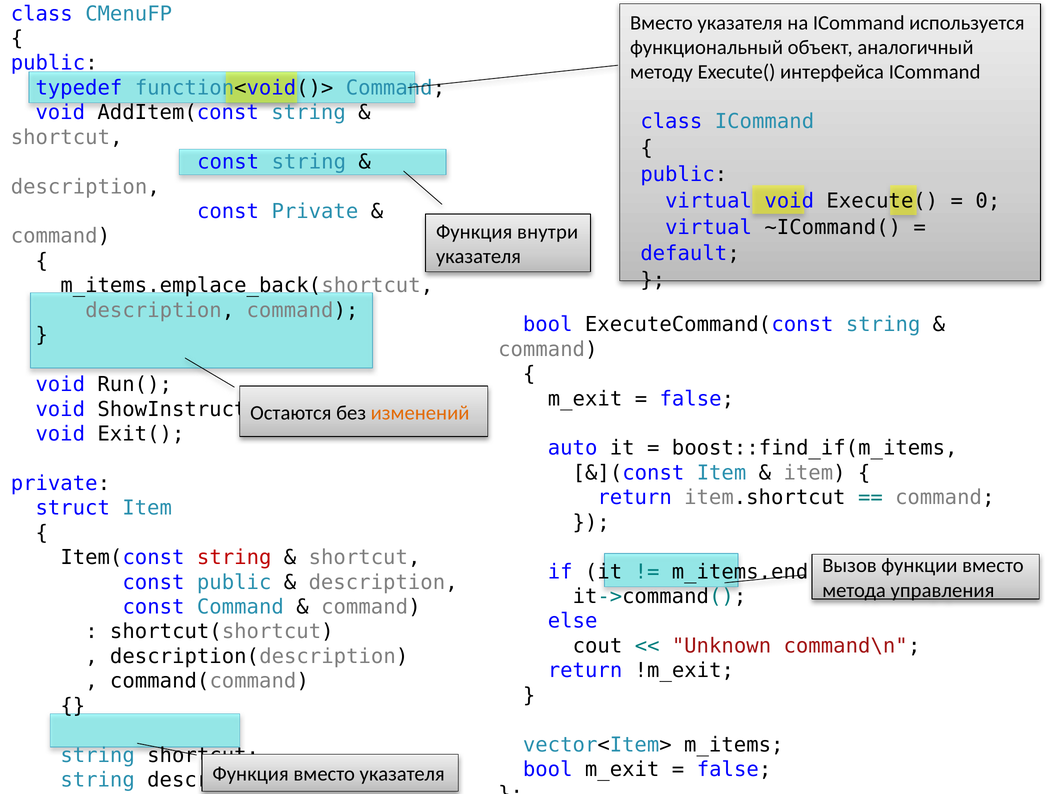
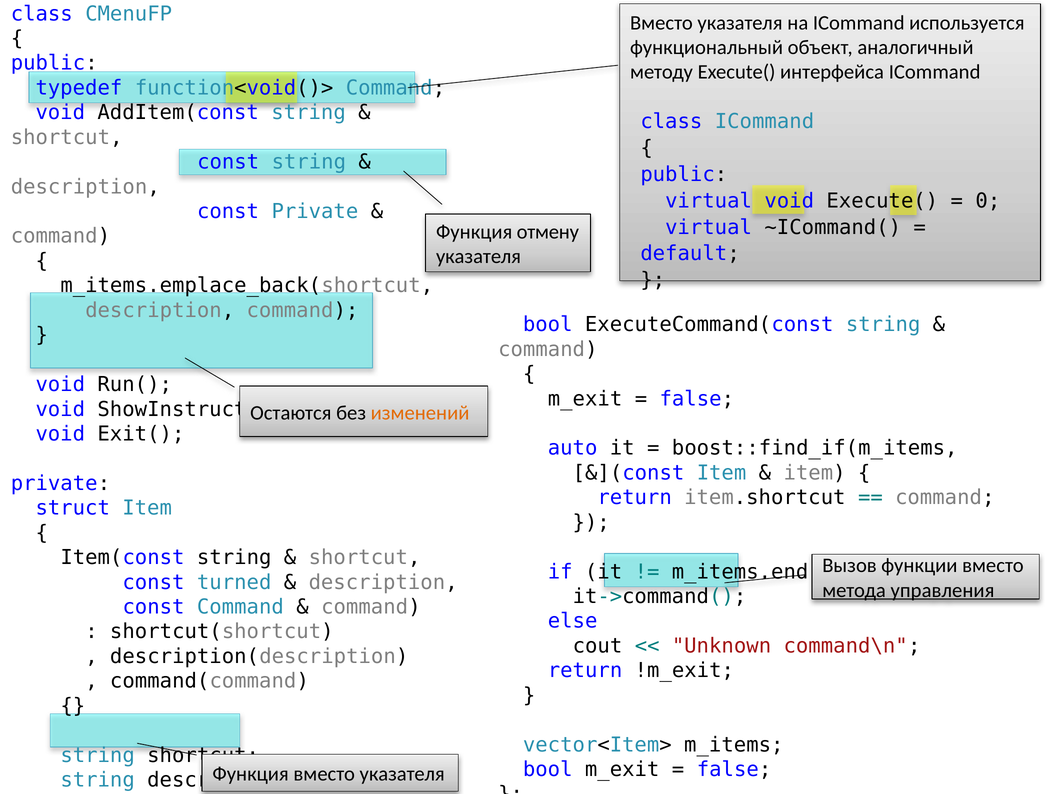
внутри: внутри -> отмену (548, 232)
string colour: red -> black (234, 558)
const public: public -> turned (234, 582)
